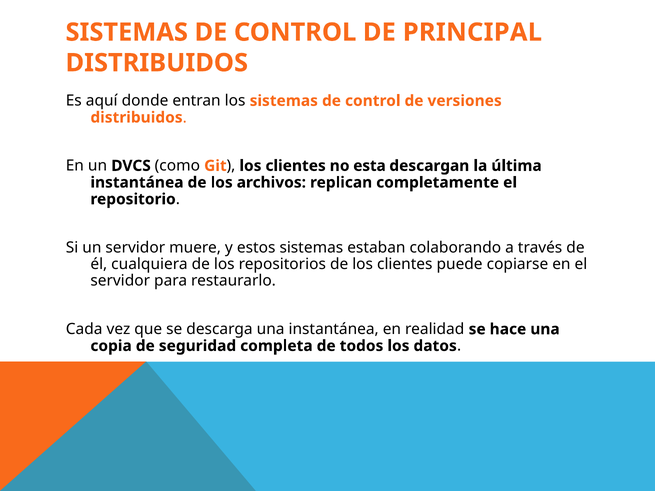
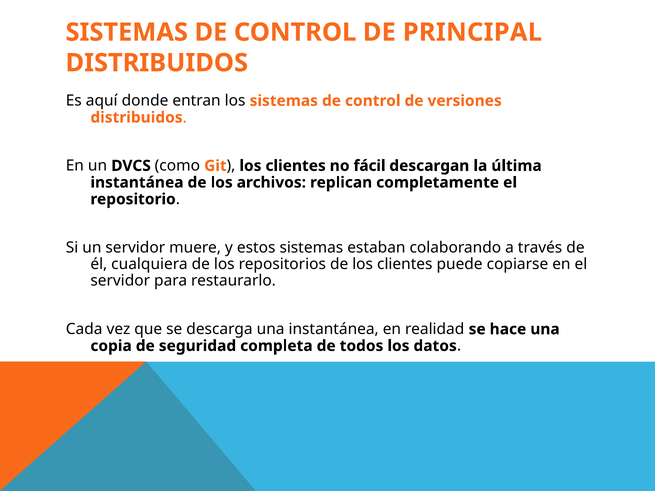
esta: esta -> fácil (369, 166)
